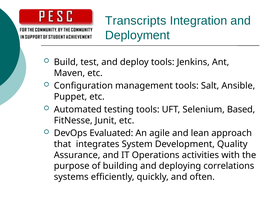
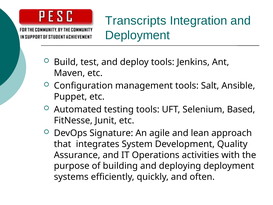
Evaluated: Evaluated -> Signature (111, 133)
deploying correlations: correlations -> deployment (229, 166)
